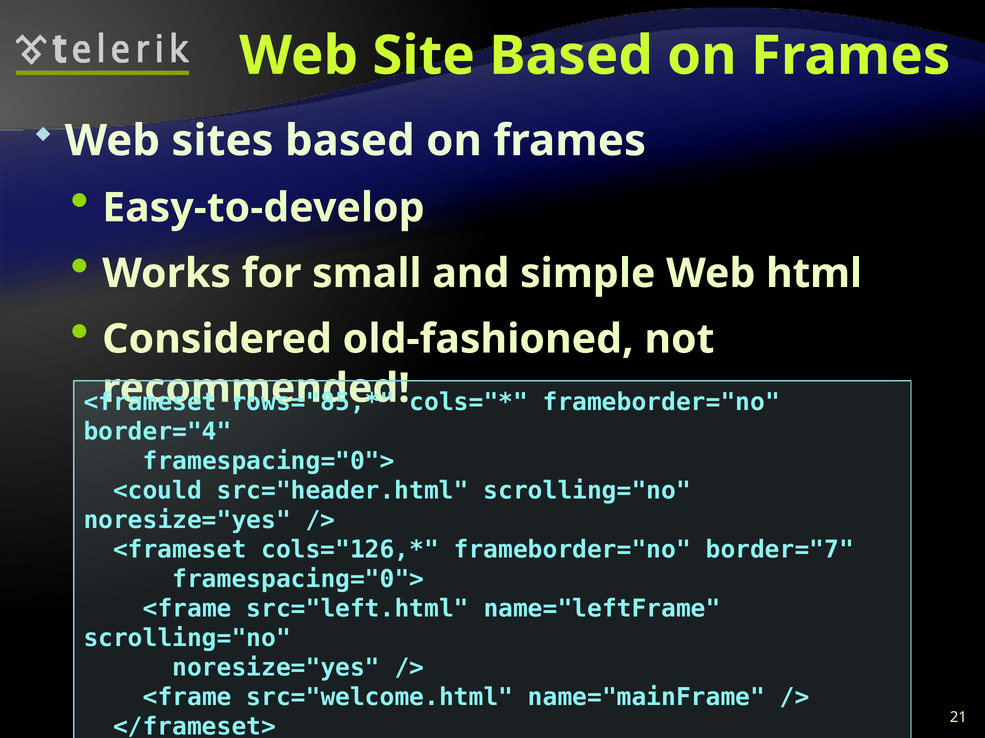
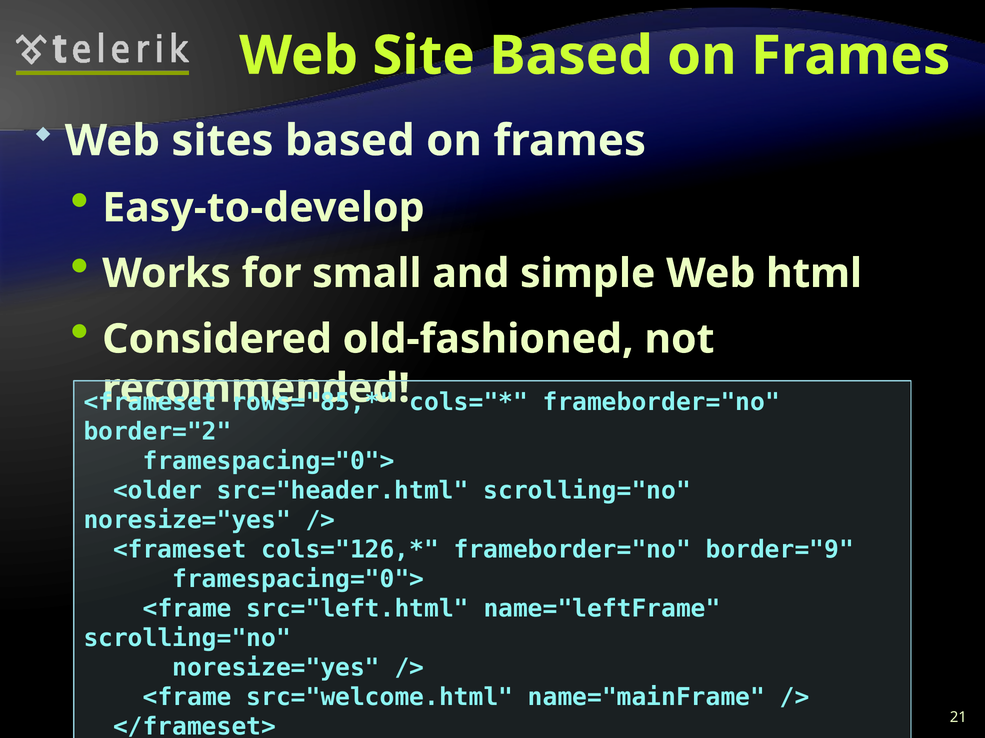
border="4: border="4 -> border="2 (158, 432)
<could: <could -> <older (158, 491)
border="7: border="7 -> border="9 (780, 550)
